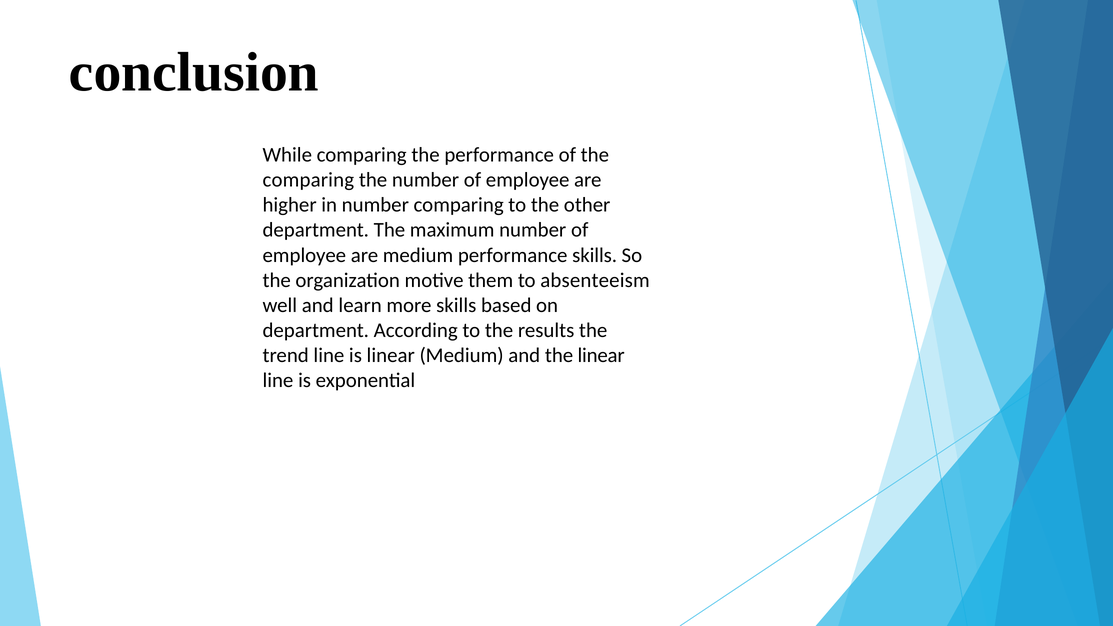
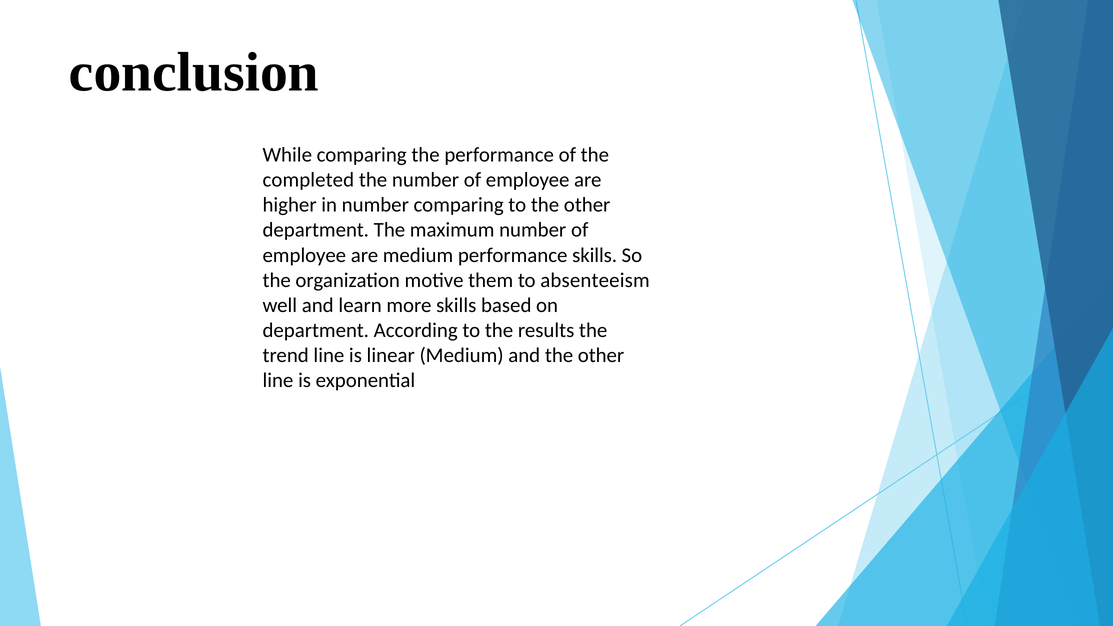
comparing: comparing -> completed (308, 180)
and the linear: linear -> other (601, 355)
